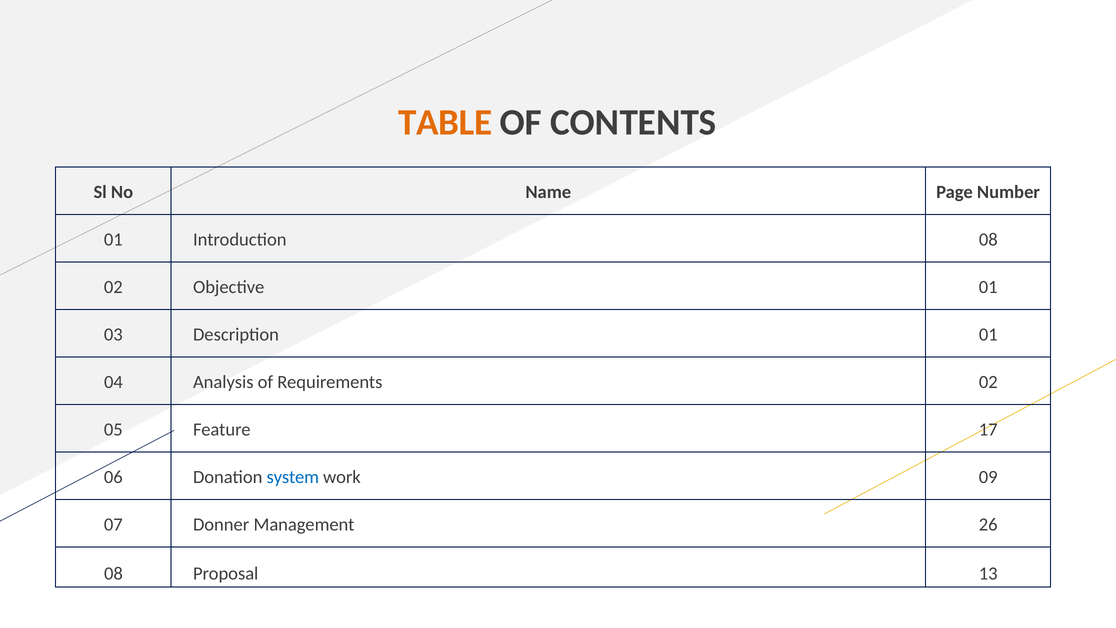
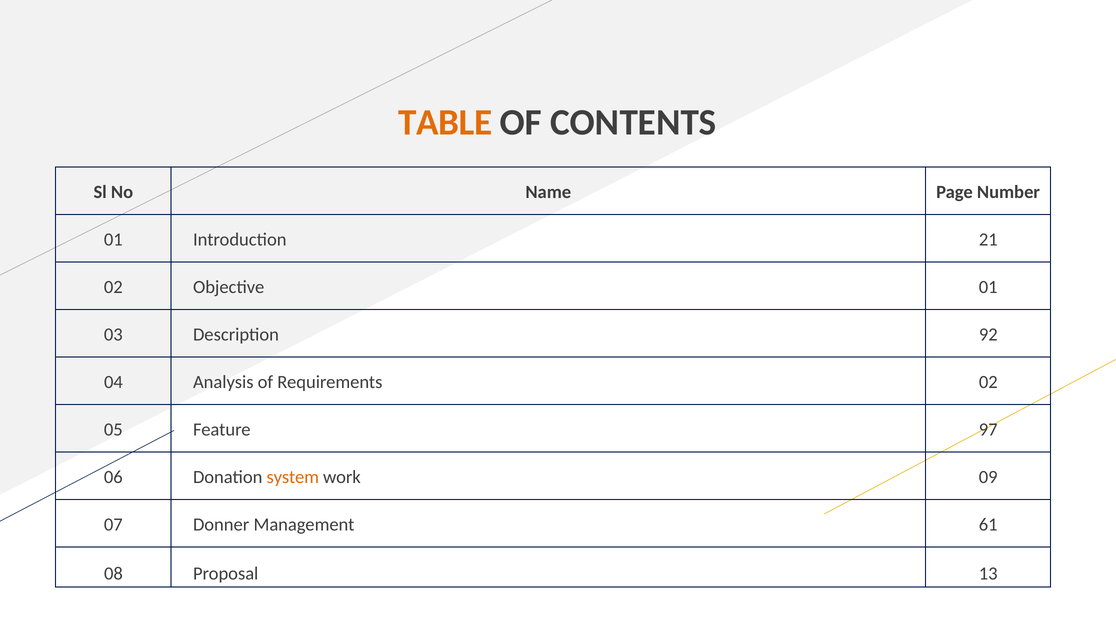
Introduction 08: 08 -> 21 (988, 239)
Description 01: 01 -> 92 (988, 334)
17: 17 -> 97 (988, 429)
system colour: blue -> orange (293, 477)
26: 26 -> 61 (988, 524)
